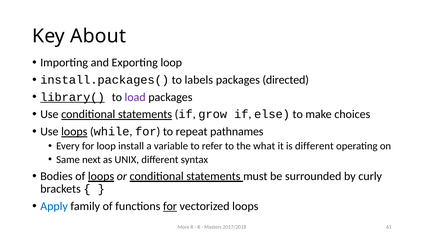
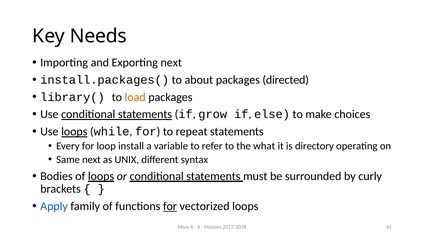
About: About -> Needs (98, 36)
Exporting loop: loop -> next (171, 63)
labels: labels -> about (199, 80)
library( underline: present -> none (72, 97)
load colour: purple -> orange (135, 97)
repeat pathnames: pathnames -> statements (237, 132)
is different: different -> directory (314, 146)
